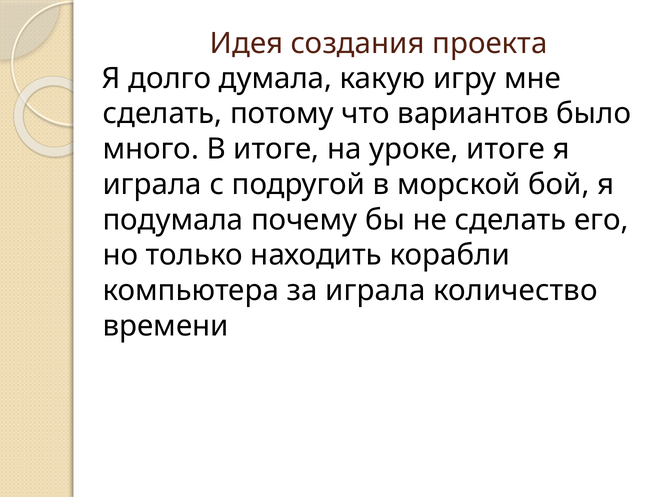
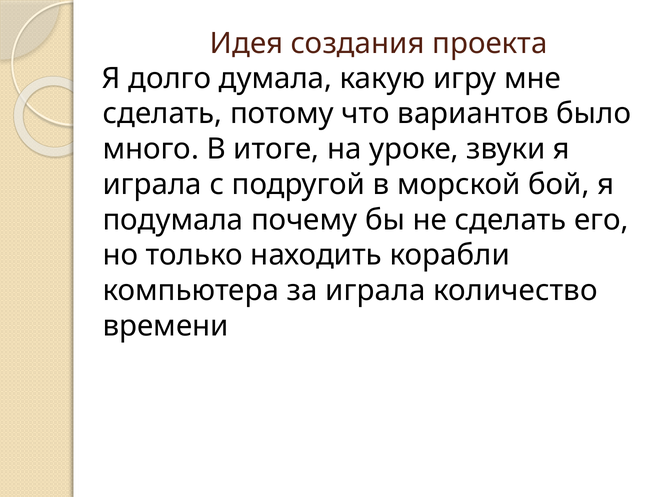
уроке итоге: итоге -> звуки (506, 149)
